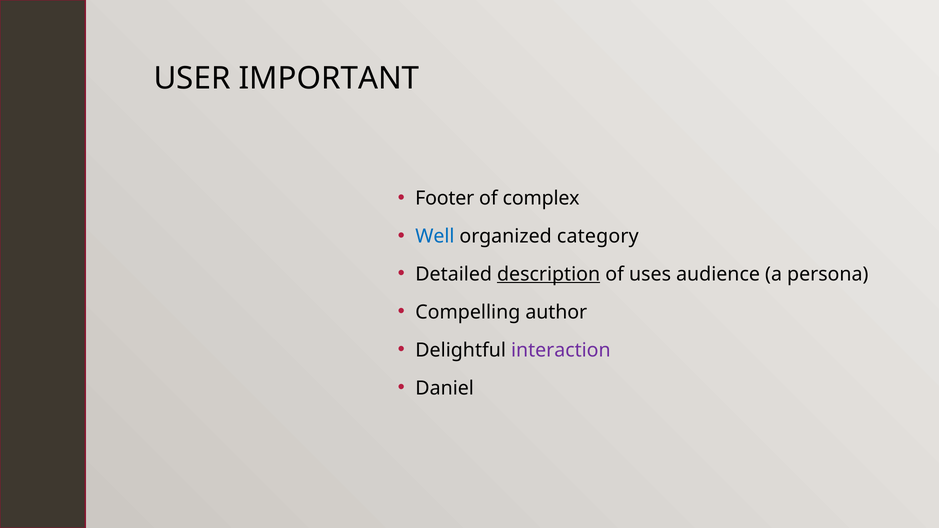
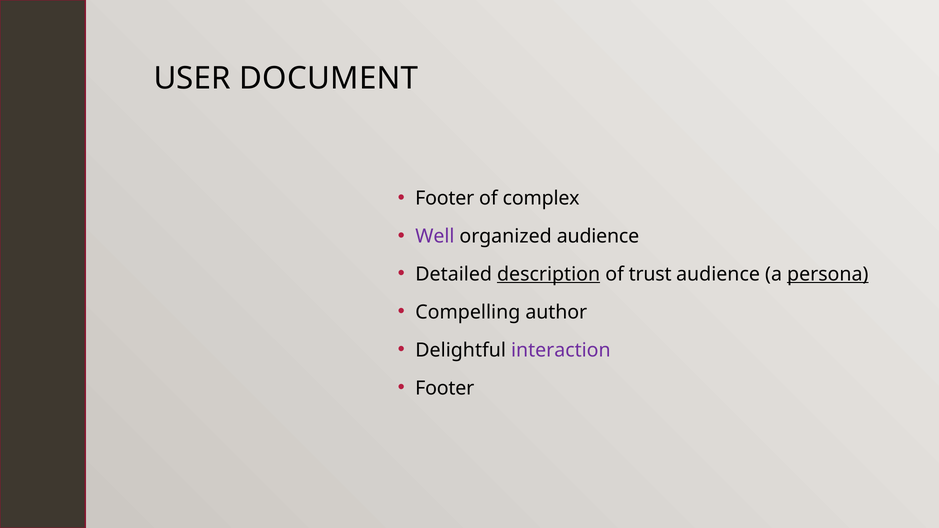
IMPORTANT: IMPORTANT -> DOCUMENT (329, 78)
Well colour: blue -> purple (435, 236)
organized category: category -> audience (598, 236)
uses: uses -> trust (650, 274)
persona underline: none -> present (828, 274)
Daniel: Daniel -> Footer (445, 388)
